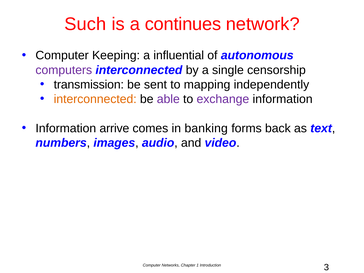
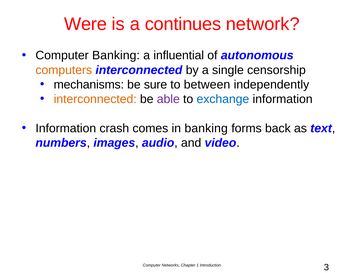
Such: Such -> Were (85, 24)
Computer Keeping: Keeping -> Banking (116, 55)
computers colour: purple -> orange (64, 70)
transmission: transmission -> mechanisms (89, 85)
sent: sent -> sure (156, 85)
mapping: mapping -> between (207, 85)
exchange colour: purple -> blue (223, 99)
arrive: arrive -> crash (114, 128)
